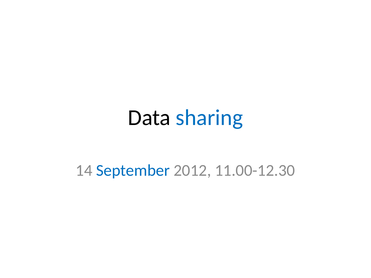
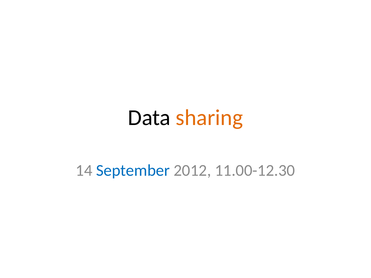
sharing colour: blue -> orange (209, 118)
